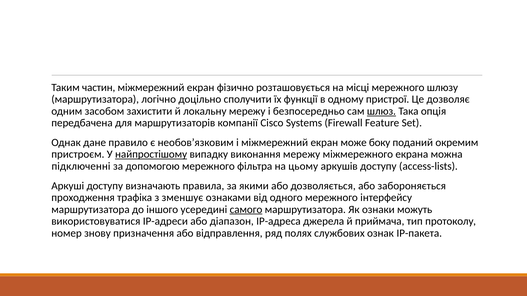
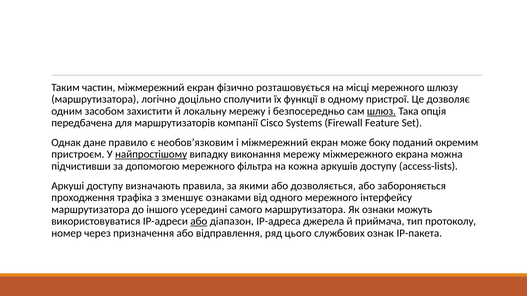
підключенні: підключенні -> підчистивши (81, 166)
цьому: цьому -> кожна (303, 166)
самого underline: present -> none (246, 210)
або underline: none -> present (199, 222)
знову: знову -> через (97, 233)
полях: полях -> цього (298, 233)
